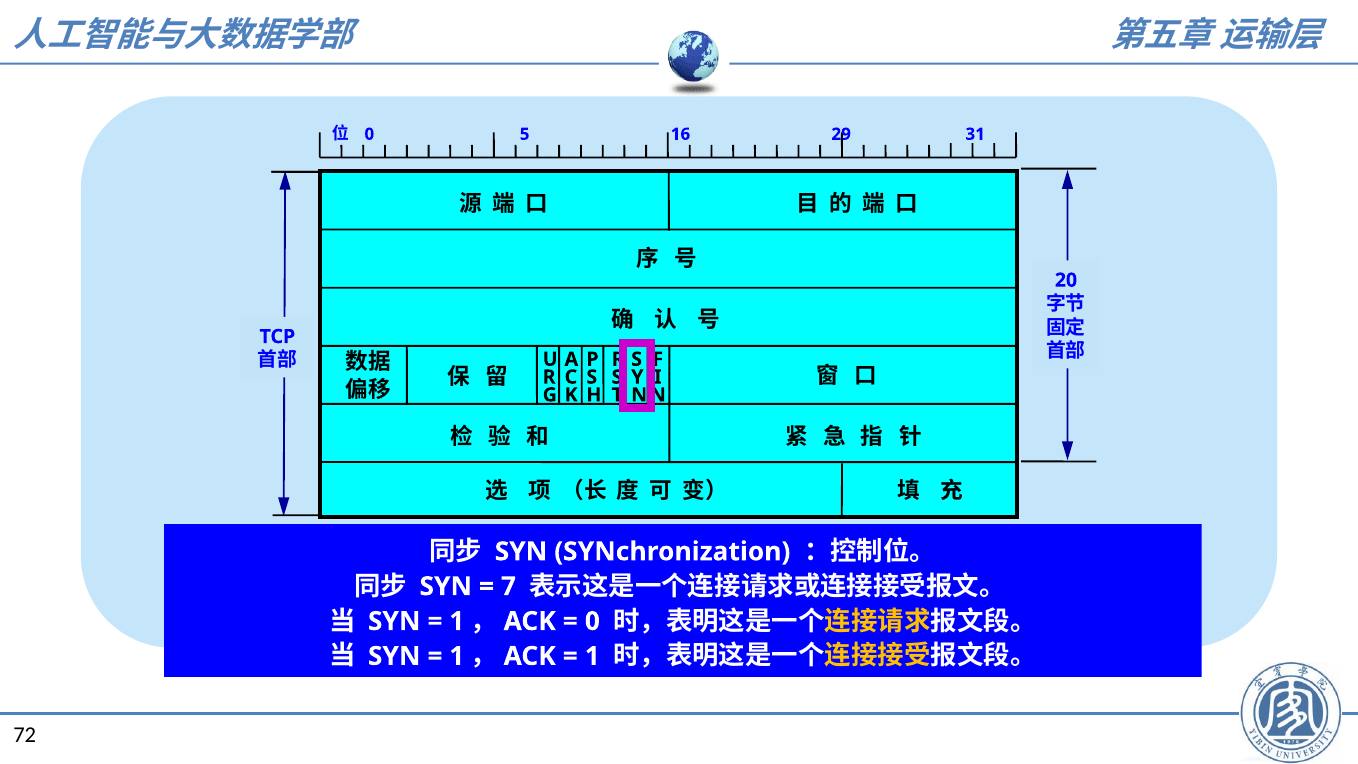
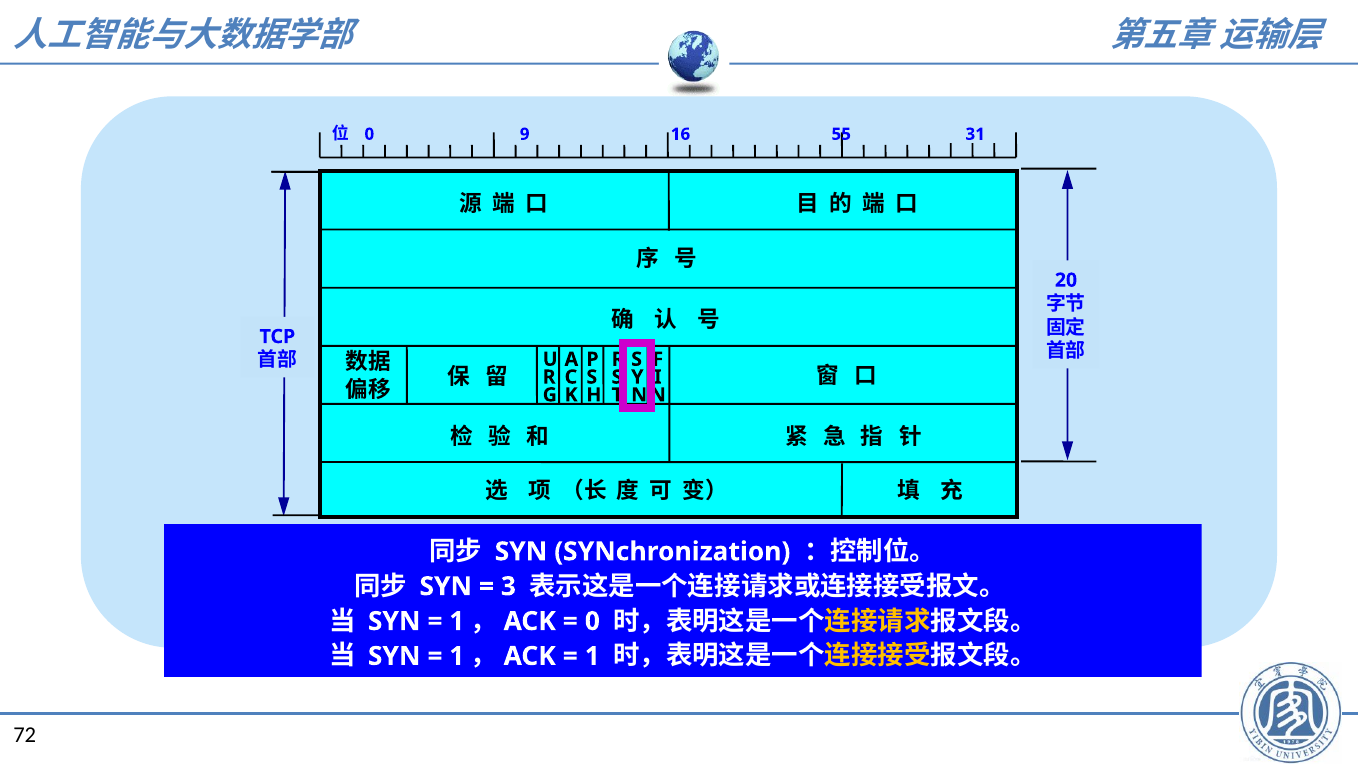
5: 5 -> 9 (525, 134)
29: 29 -> 55 (841, 134)
7: 7 -> 3 (508, 586)
